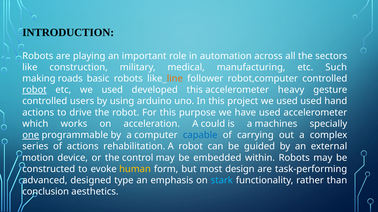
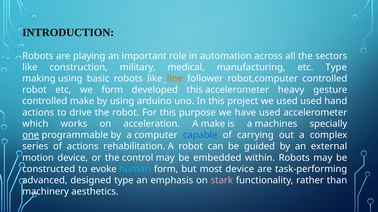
etc Such: Such -> Type (336, 67)
making roads: roads -> using (70, 79)
robot underline: present -> none (34, 90)
etc we used: used -> form (112, 90)
controlled users: users -> make (82, 101)
A could: could -> make (213, 124)
human colour: yellow -> light blue (135, 169)
most design: design -> device (240, 169)
stark colour: light blue -> pink (222, 181)
conclusion: conclusion -> machinery (46, 192)
